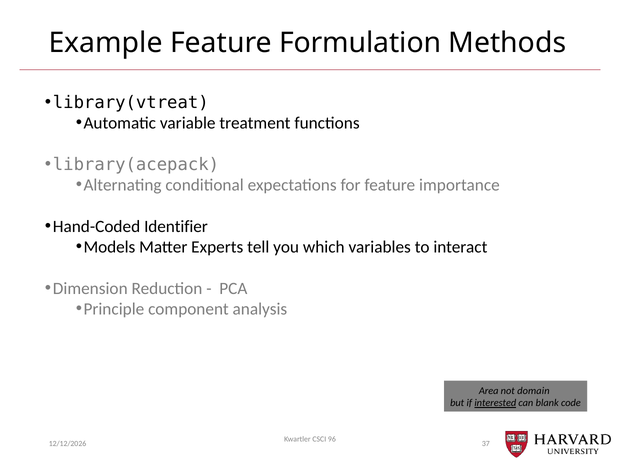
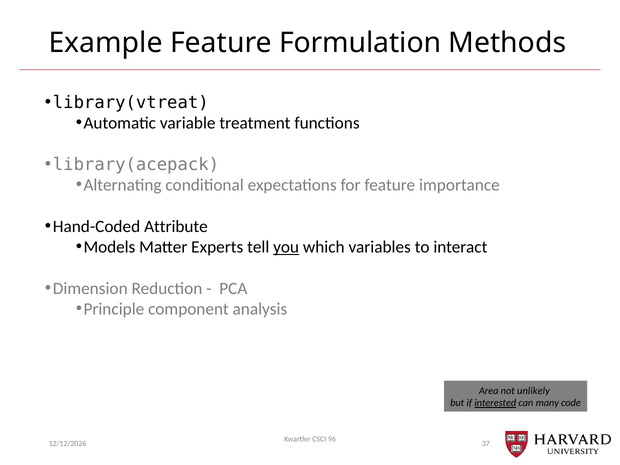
Identifier: Identifier -> Attribute (176, 226)
you underline: none -> present (286, 247)
domain: domain -> unlikely (533, 391)
blank: blank -> many (547, 403)
